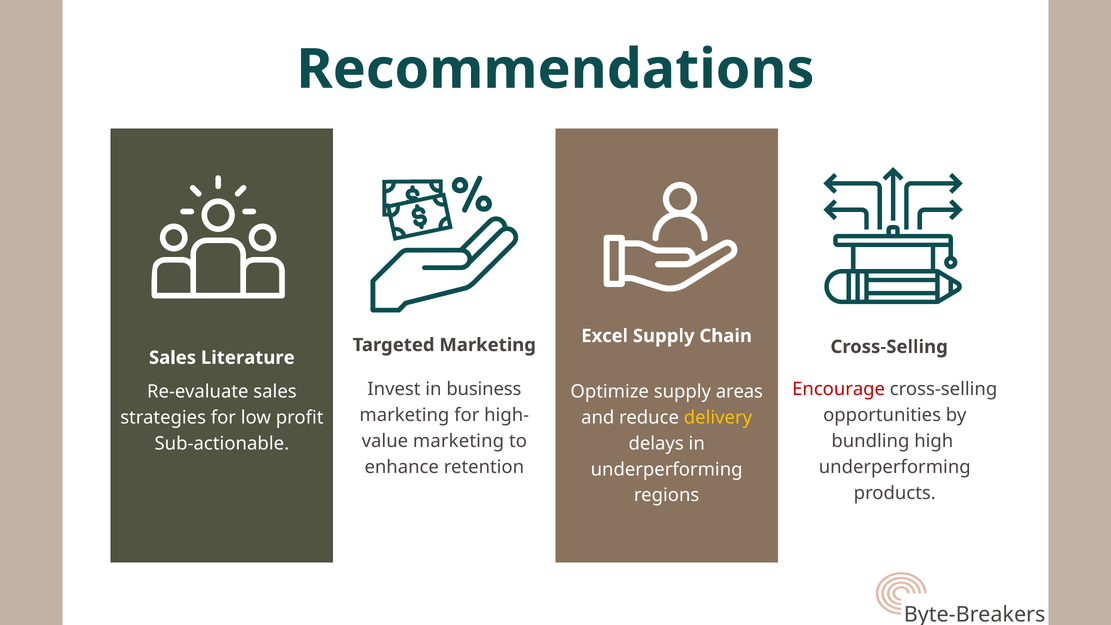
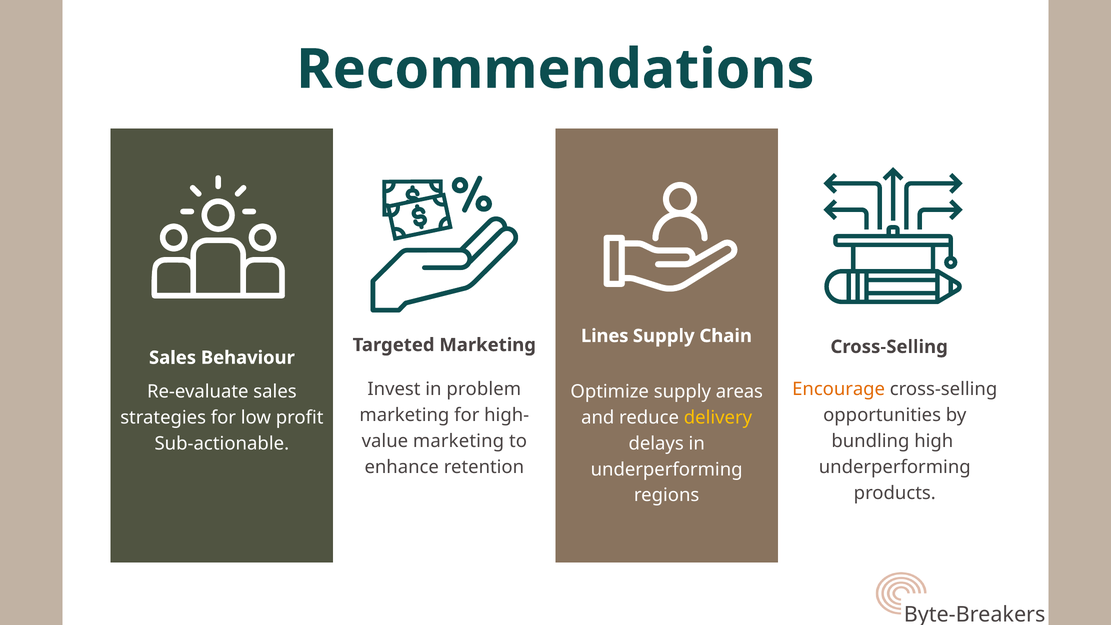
Excel: Excel -> Lines (605, 336)
Literature: Literature -> Behaviour (248, 358)
business: business -> problem (484, 389)
Encourage colour: red -> orange (839, 389)
